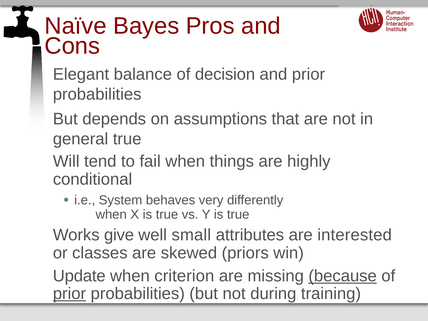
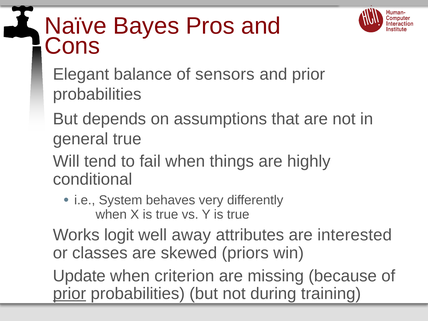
decision: decision -> sensors (225, 74)
give: give -> logit (119, 235)
small: small -> away (191, 235)
because underline: present -> none (343, 276)
